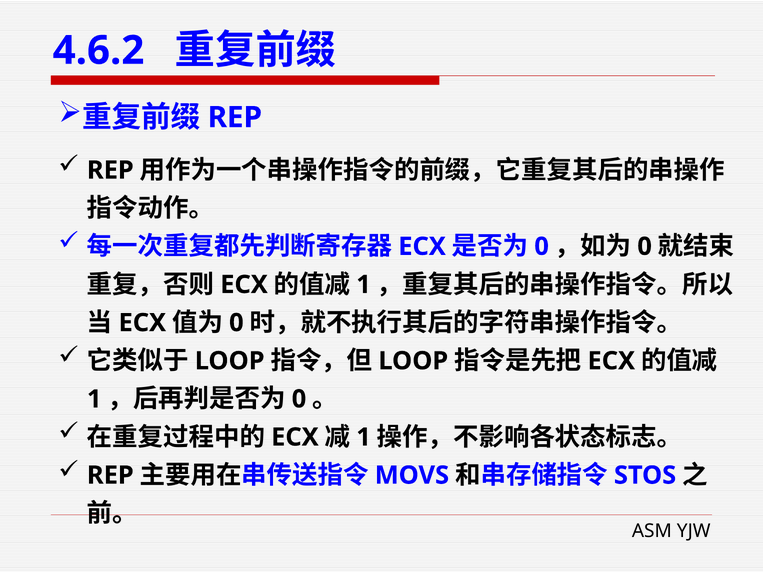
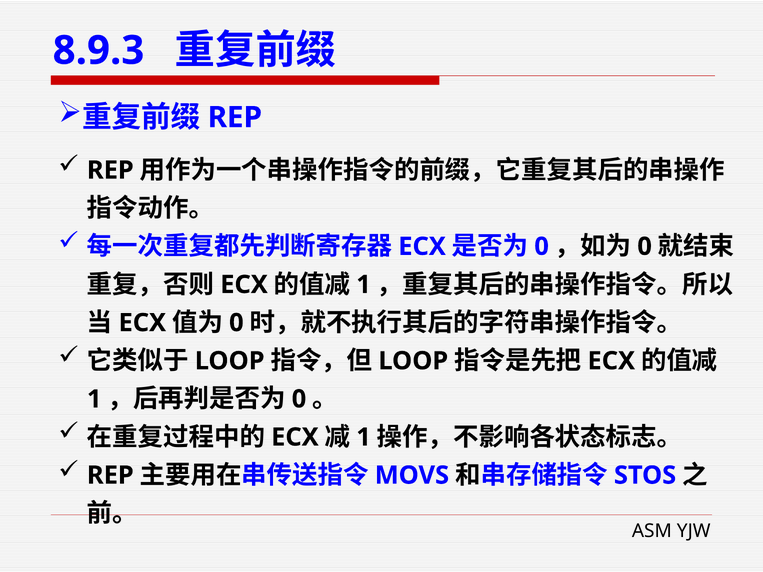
4.6.2: 4.6.2 -> 8.9.3 (99, 51)
